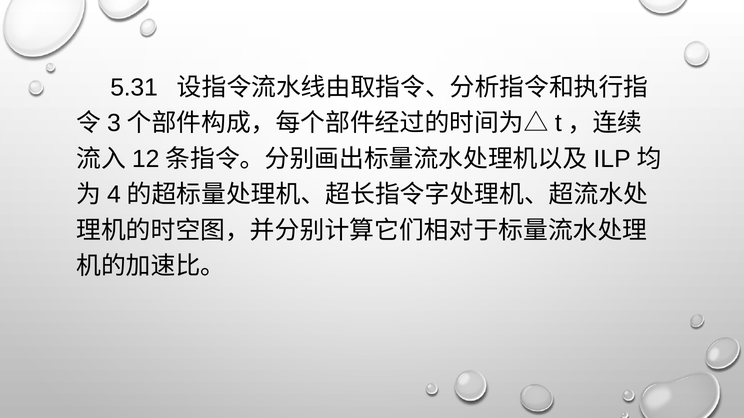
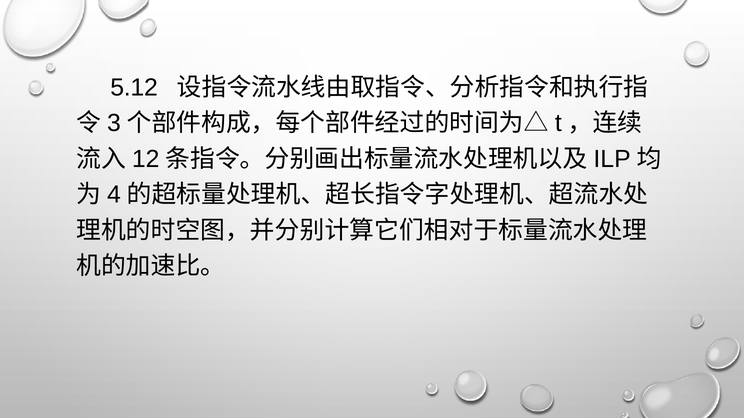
5.31: 5.31 -> 5.12 (134, 88)
